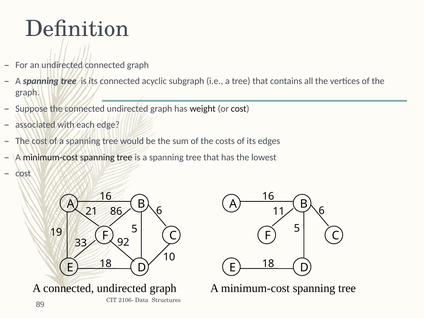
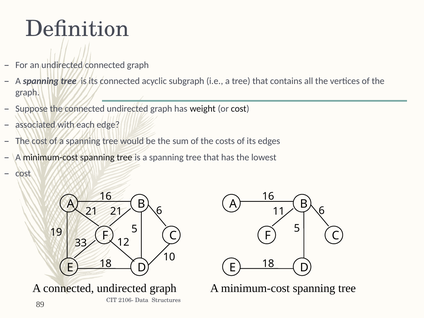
21 86: 86 -> 21 (116, 211)
92: 92 -> 12 (123, 242)
